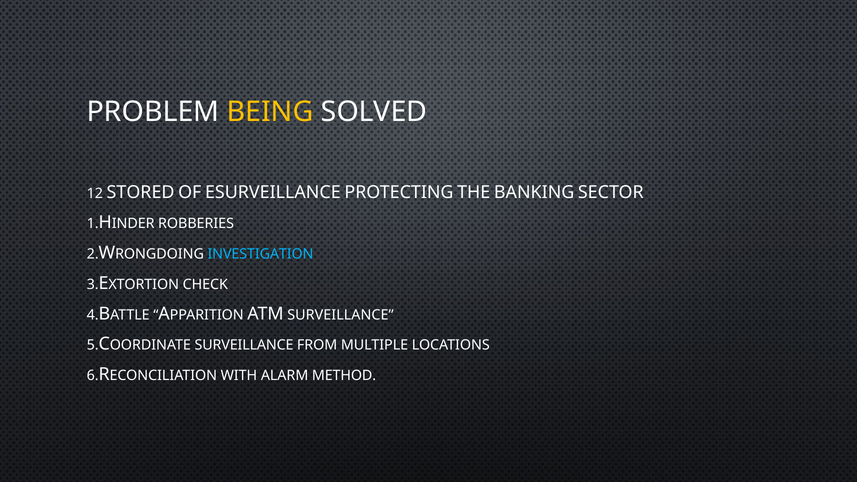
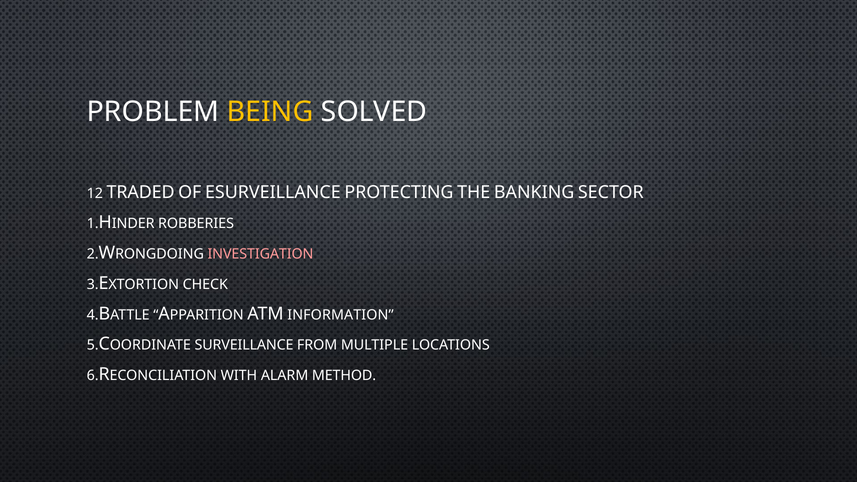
STORED: STORED -> TRADED (141, 192)
INVESTIGATION colour: light blue -> pink (260, 254)
ATM SURVEILLANCE: SURVEILLANCE -> INFORMATION (340, 315)
